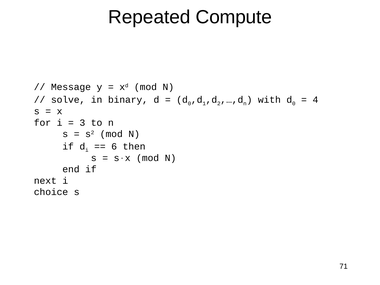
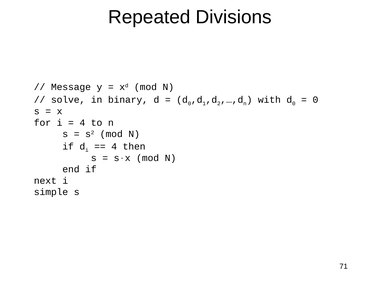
Compute: Compute -> Divisions (234, 17)
4: 4 -> 0 (315, 100)
3: 3 -> 4 (82, 123)
6: 6 -> 4 (114, 146)
choice: choice -> simple (51, 192)
